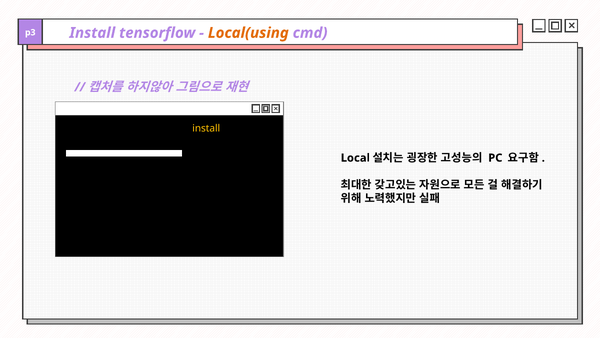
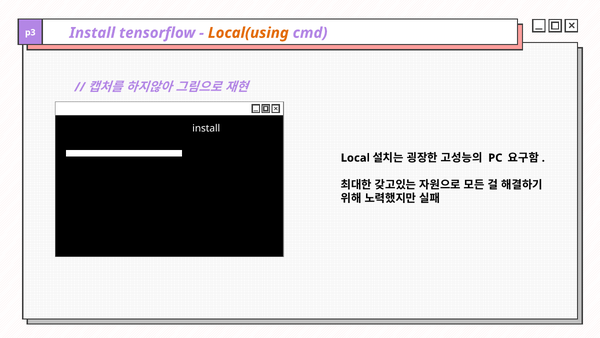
install colour: yellow -> white (206, 128)
